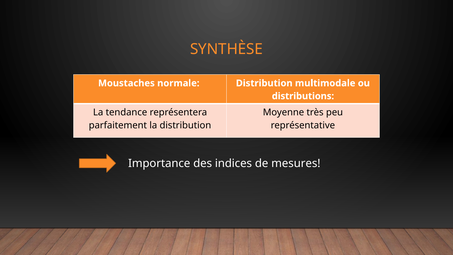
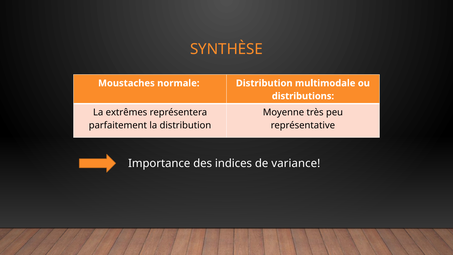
tendance: tendance -> extrêmes (126, 112)
mesures: mesures -> variance (296, 163)
